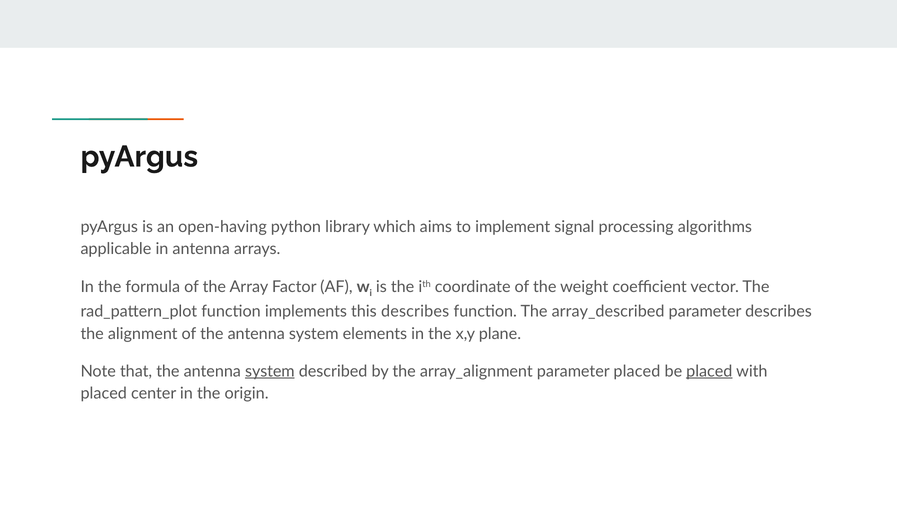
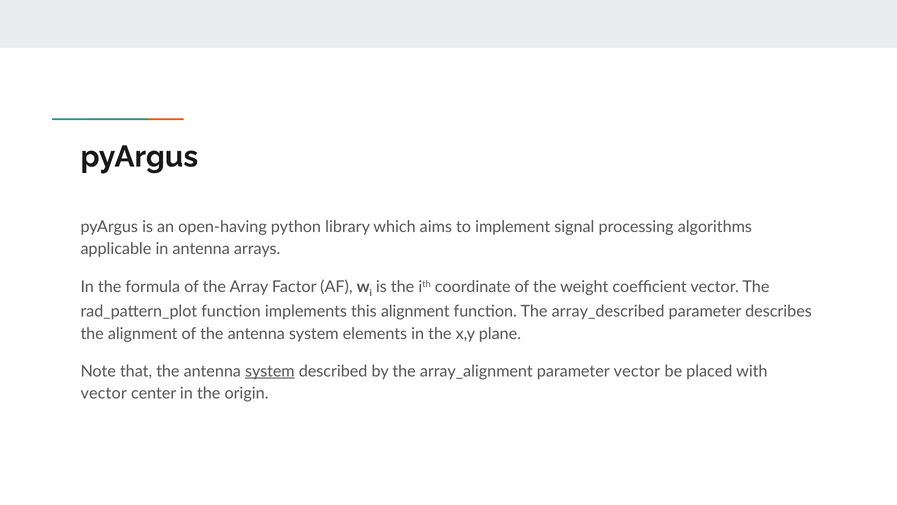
this describes: describes -> alignment (415, 311)
parameter placed: placed -> vector (637, 371)
placed underline: present -> none (709, 371)
placed: placed -> vector (104, 393)
